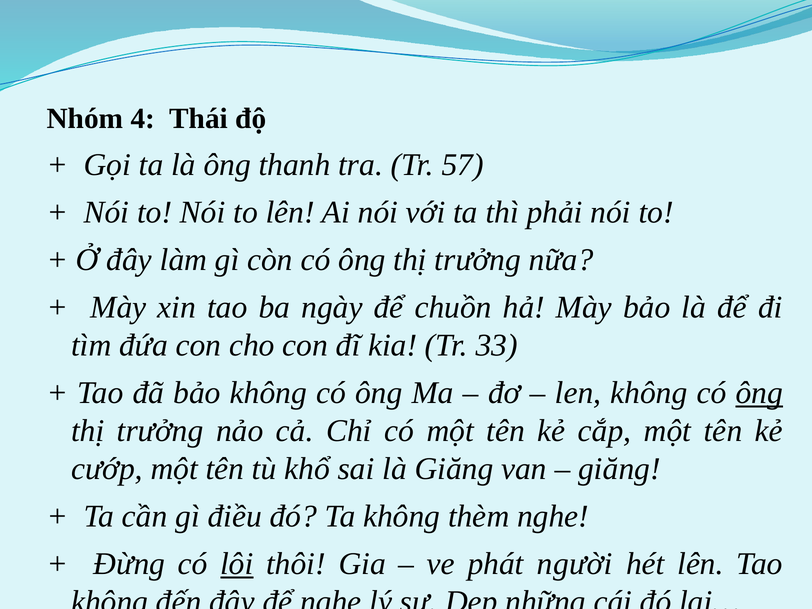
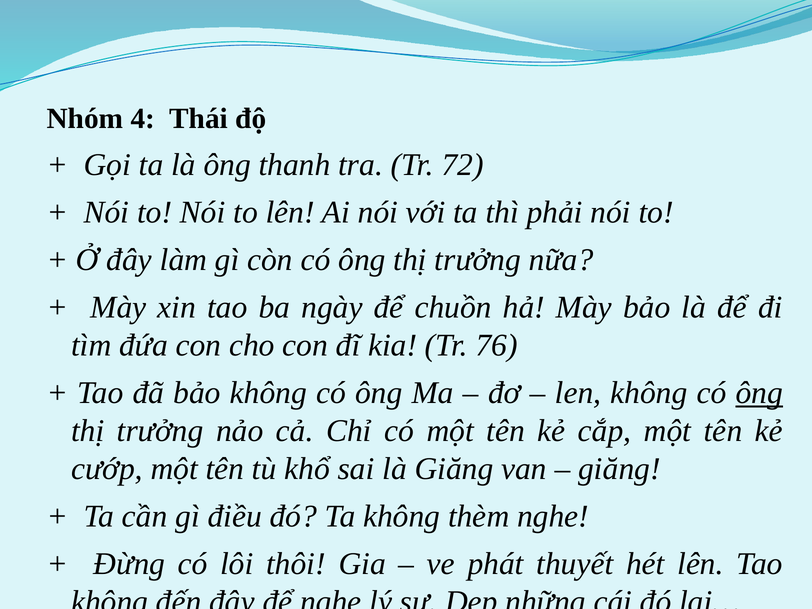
57: 57 -> 72 (463, 165)
33: 33 -> 76 (497, 345)
lôi underline: present -> none (237, 564)
người: người -> thuyết (575, 564)
